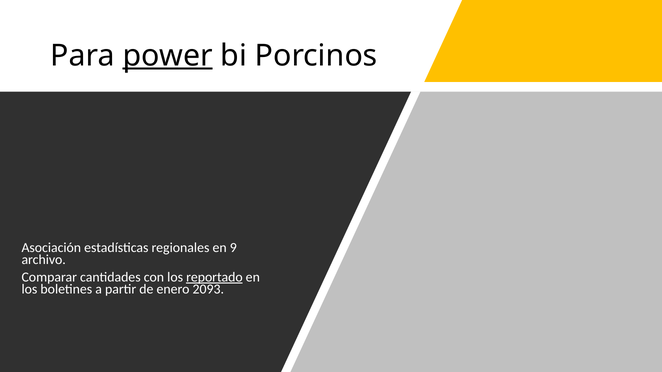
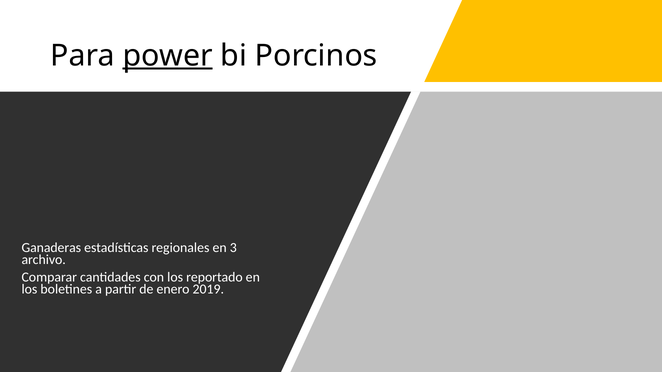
Asociación: Asociación -> Ganaderas (51, 248)
9: 9 -> 3 (233, 248)
reportado underline: present -> none (214, 277)
2093: 2093 -> 2019 (208, 289)
